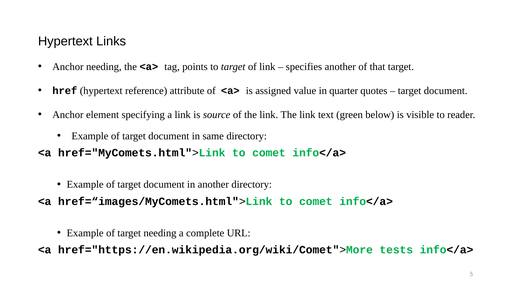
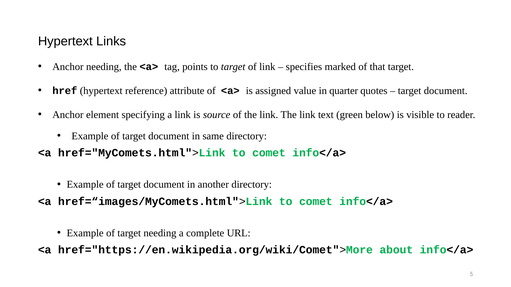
specifies another: another -> marked (340, 67)
tests: tests -> about (396, 250)
